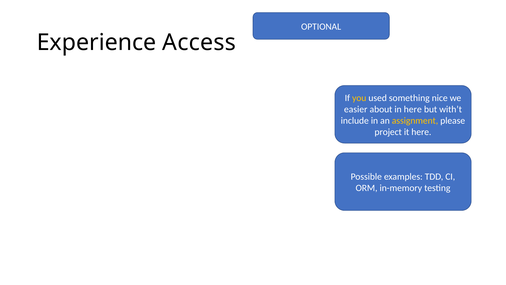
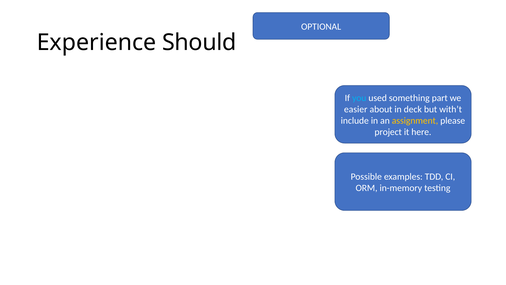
Access: Access -> Should (199, 43)
you colour: yellow -> light blue (359, 98)
nice: nice -> part (440, 98)
in here: here -> deck (413, 109)
